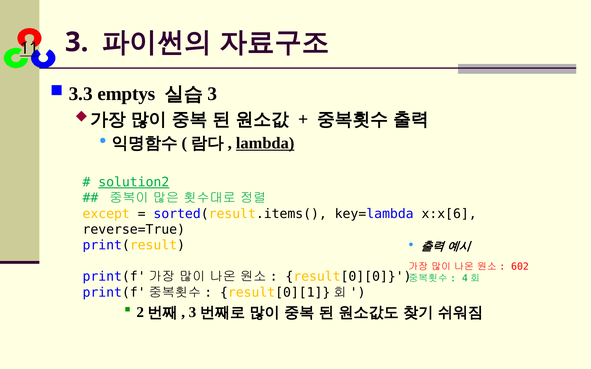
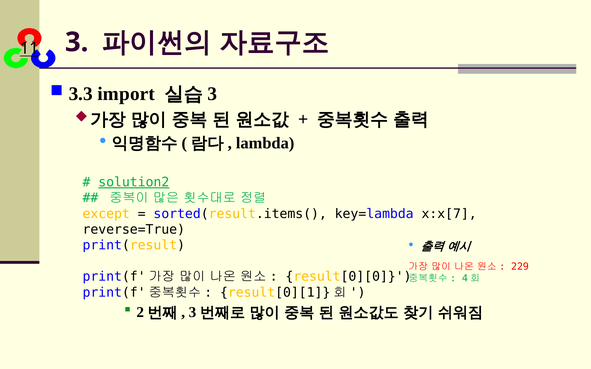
emptys: emptys -> import (126, 94)
lambda underline: present -> none (265, 143)
x:x[6: x:x[6 -> x:x[7 (449, 214)
602: 602 -> 229 (520, 267)
